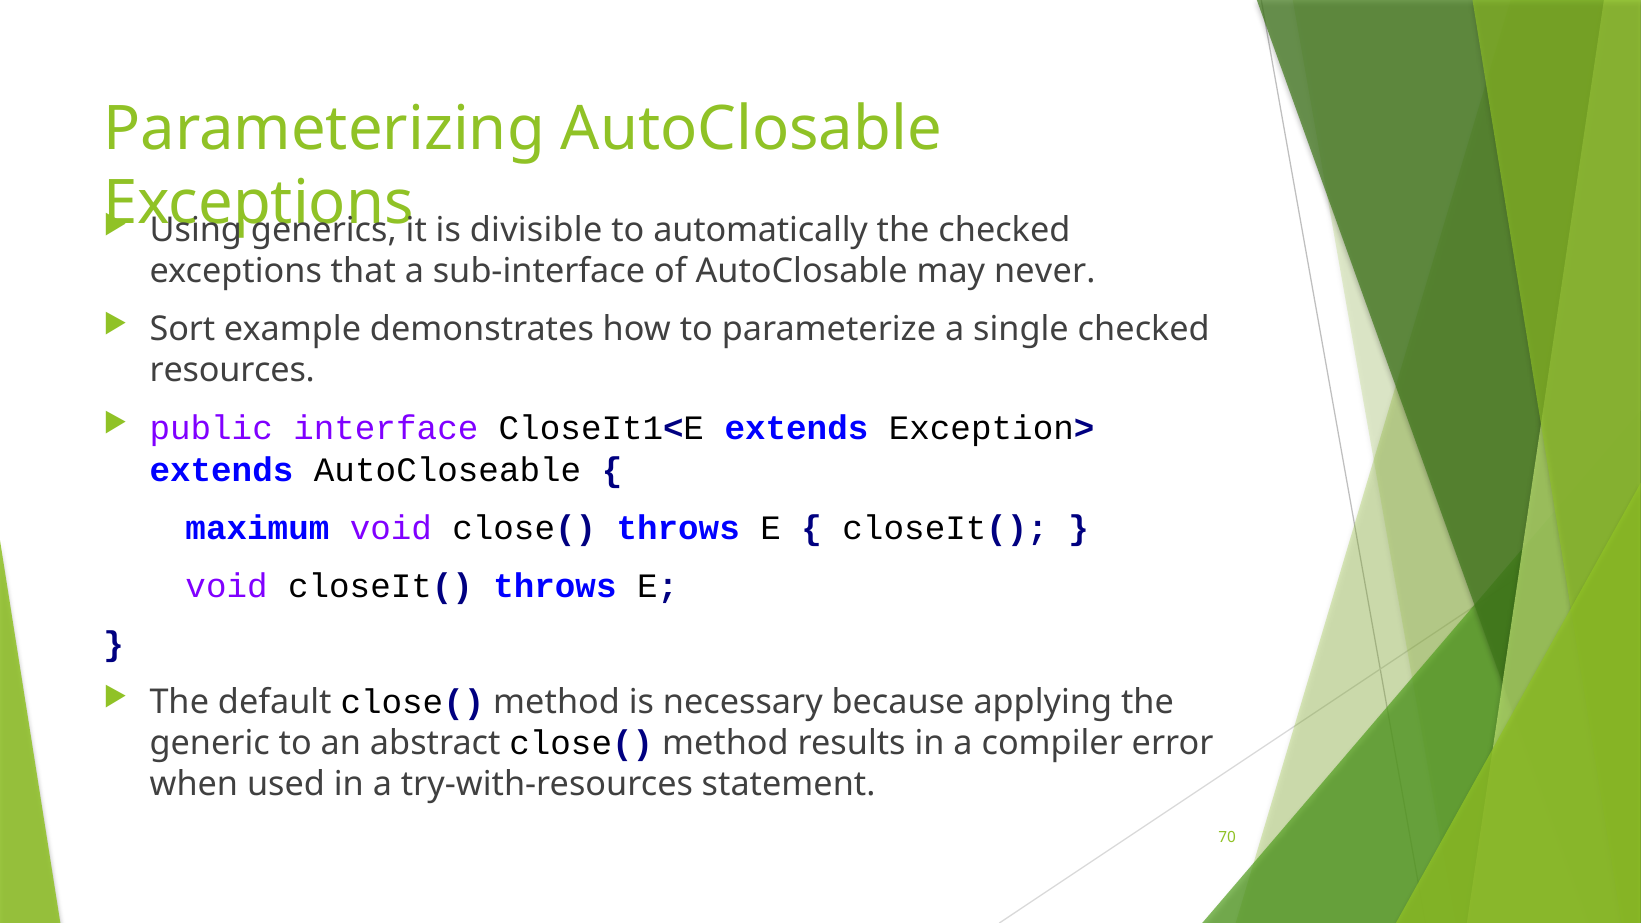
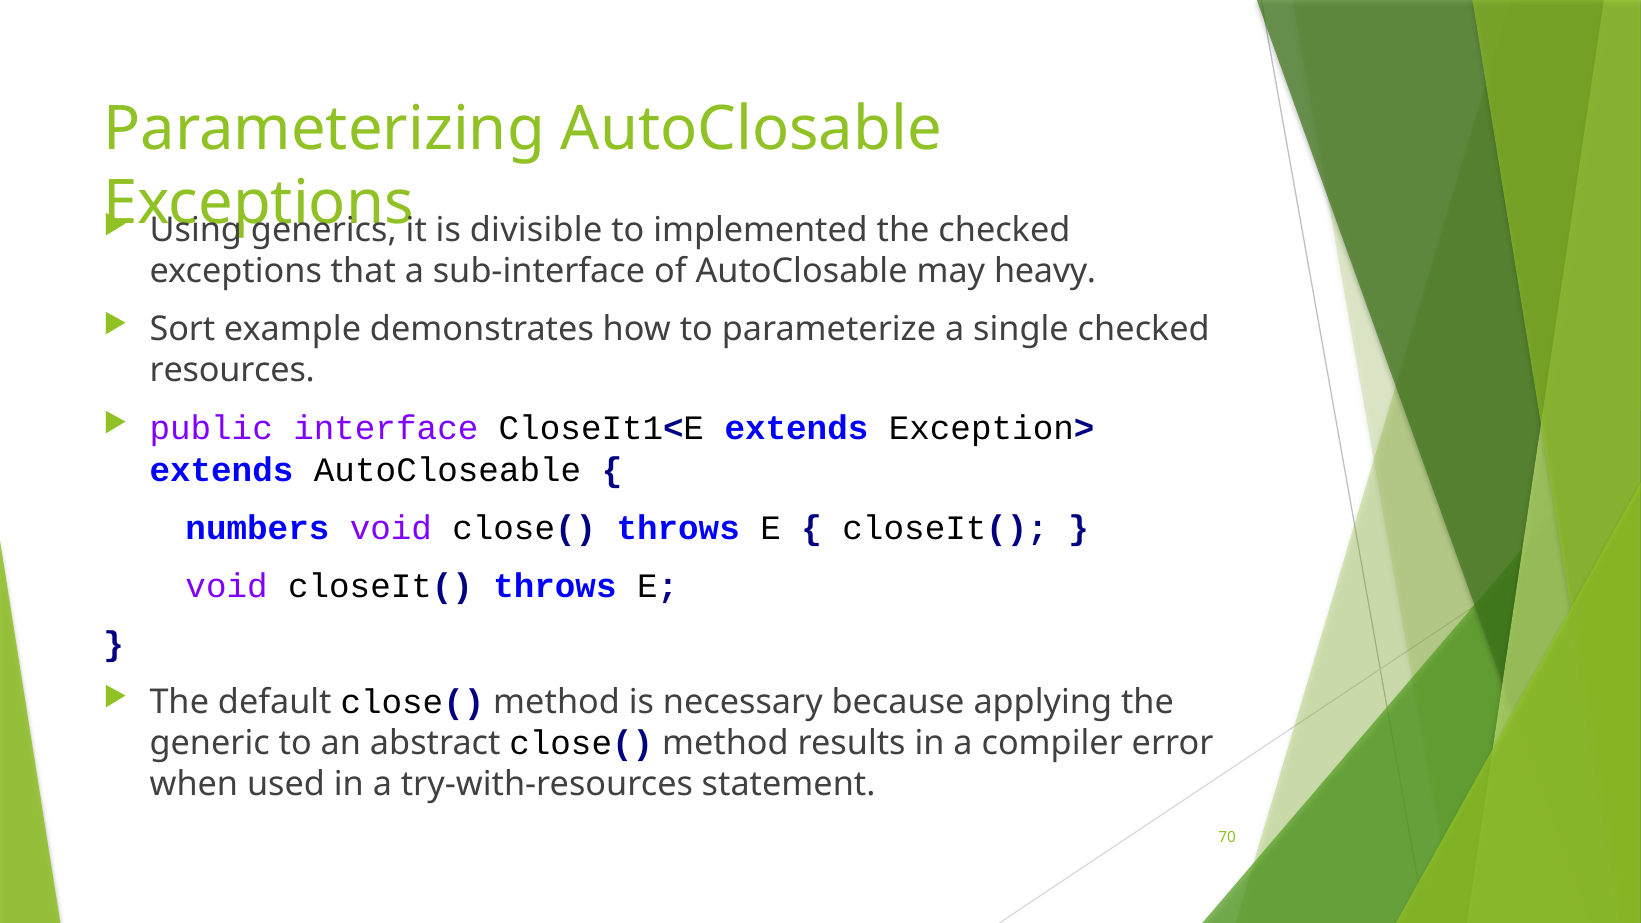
automatically: automatically -> implemented (761, 230)
never: never -> heavy (1045, 271)
maximum: maximum -> numbers (257, 528)
